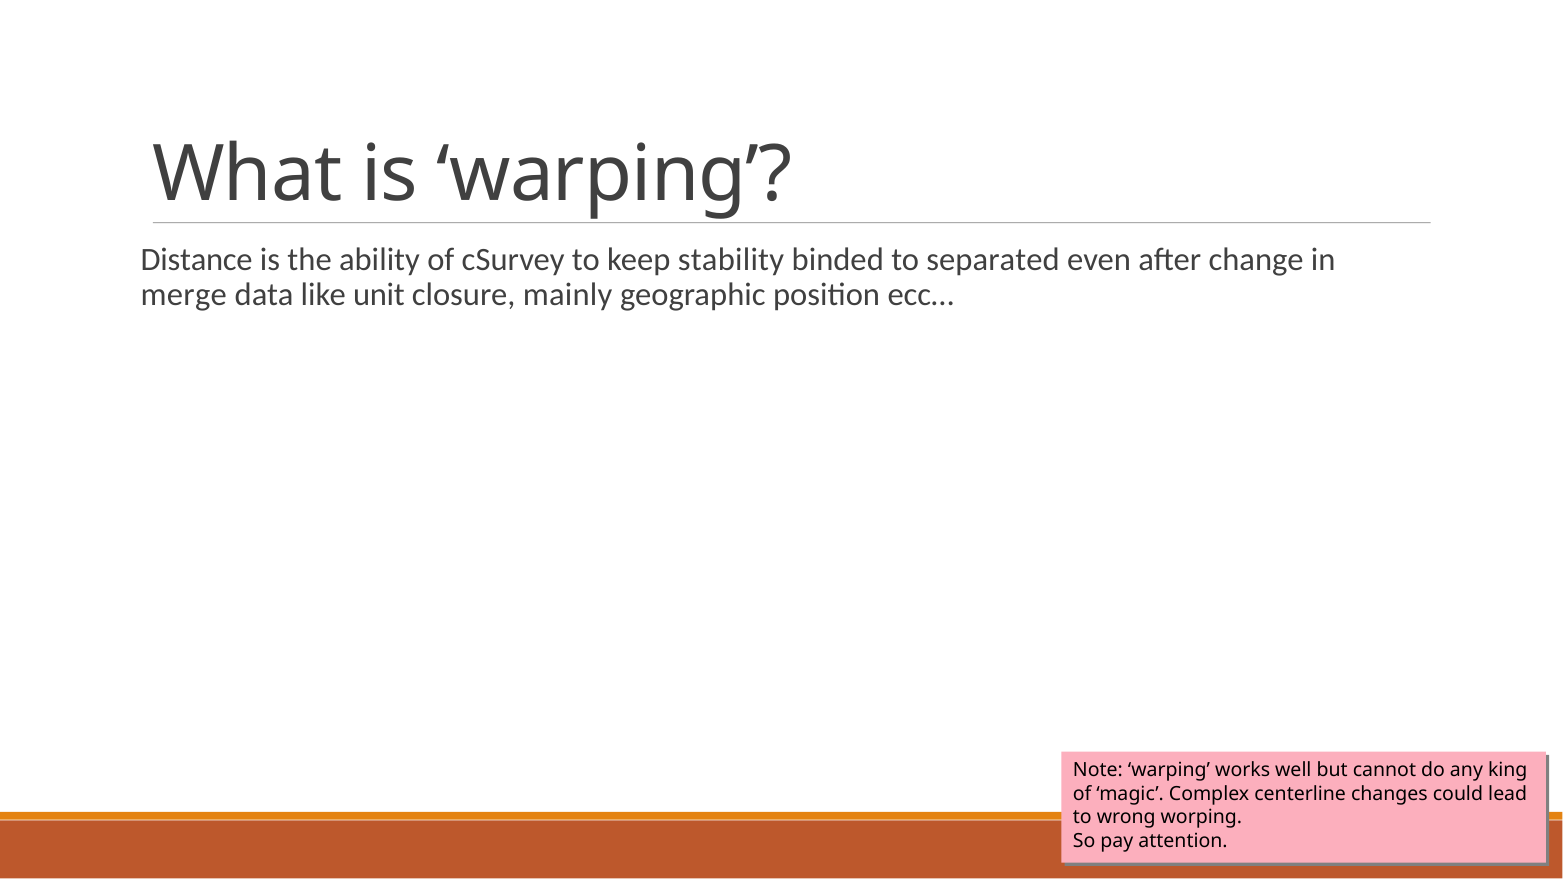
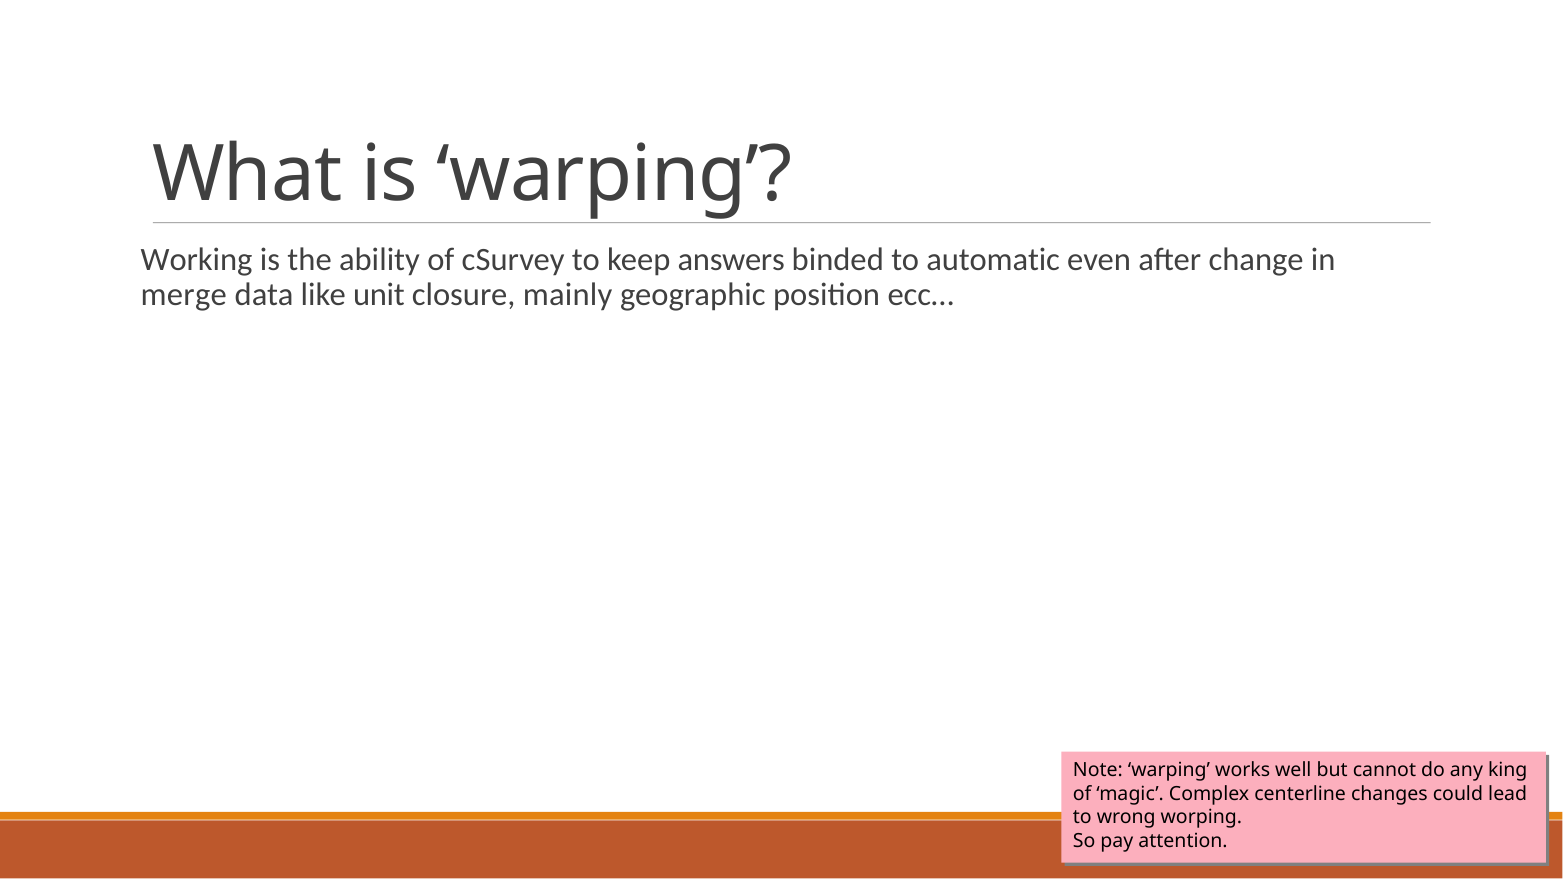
Distance: Distance -> Working (197, 260)
stability: stability -> answers (731, 260)
separated: separated -> automatic (993, 260)
